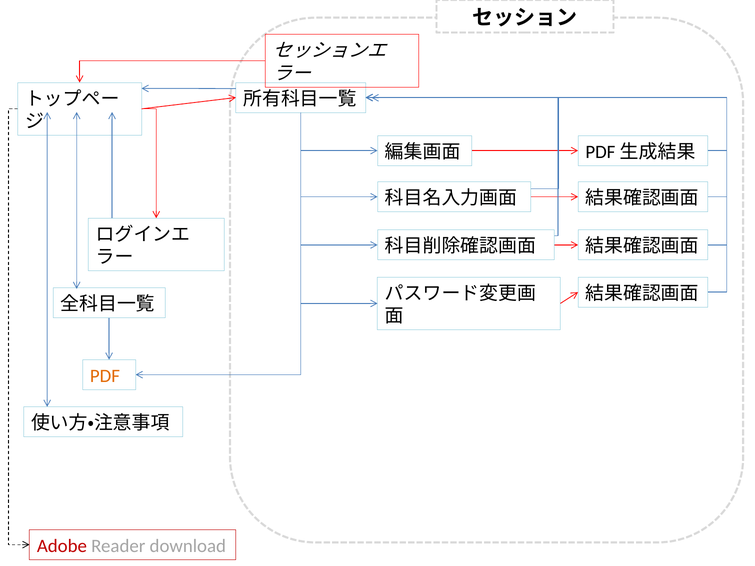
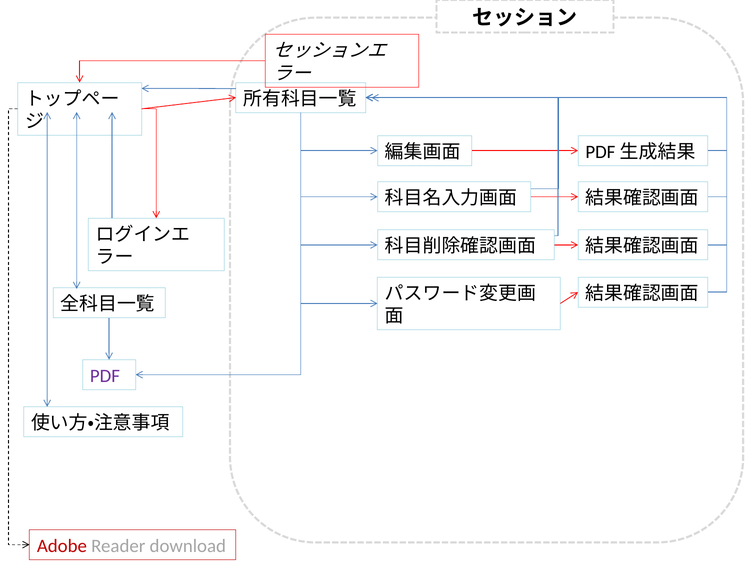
PDF colour: orange -> purple (105, 376)
